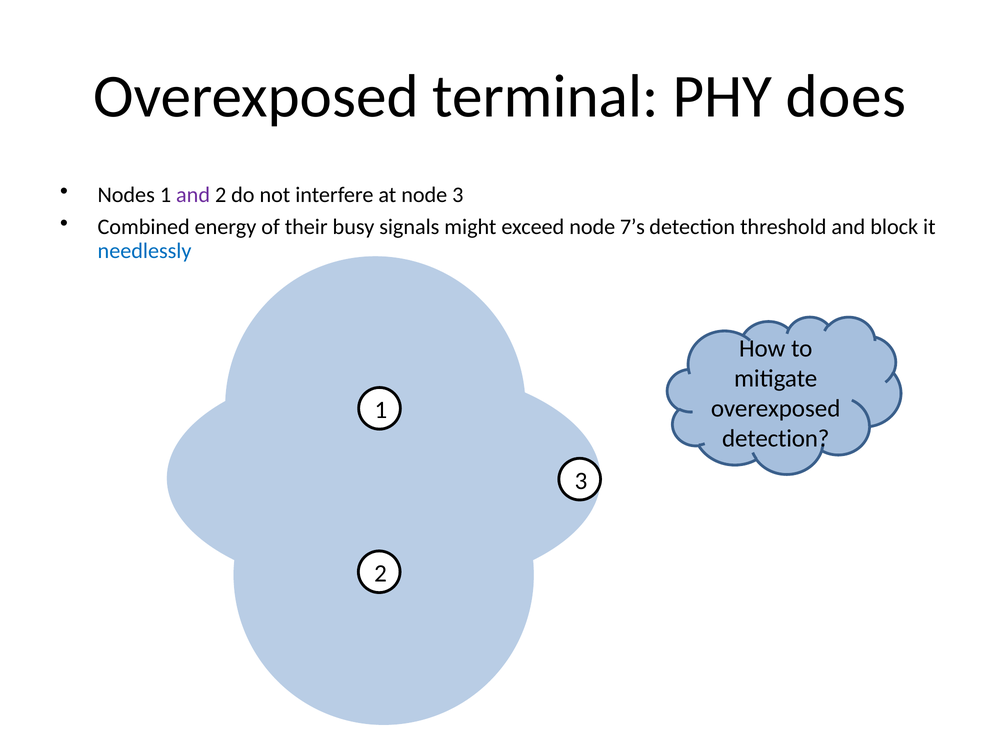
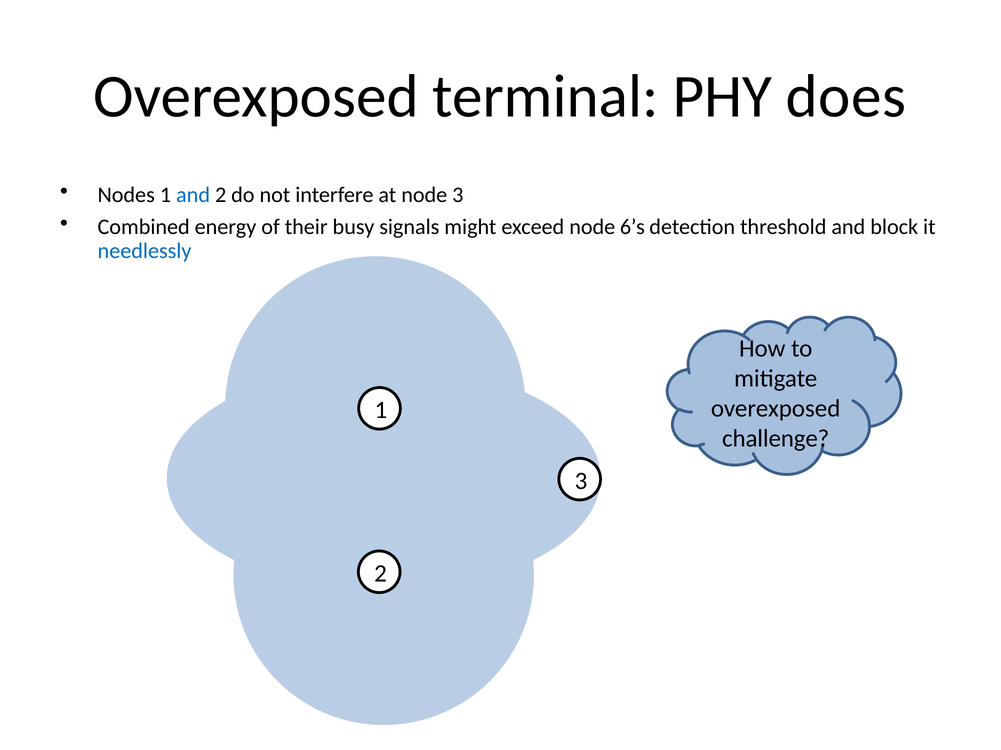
and colour: purple -> blue (193, 195)
7’s: 7’s -> 6’s (632, 227)
detection: detection -> challenge (776, 439)
